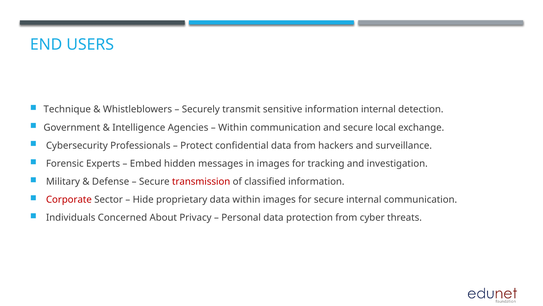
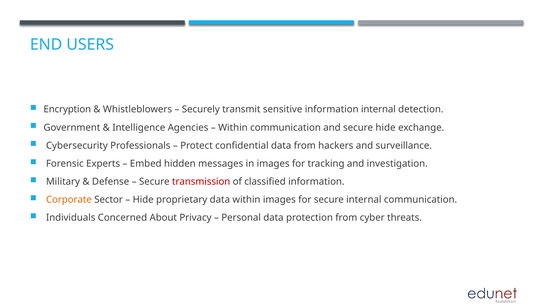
Technique: Technique -> Encryption (67, 109)
secure local: local -> hide (386, 127)
Corporate colour: red -> orange (69, 199)
